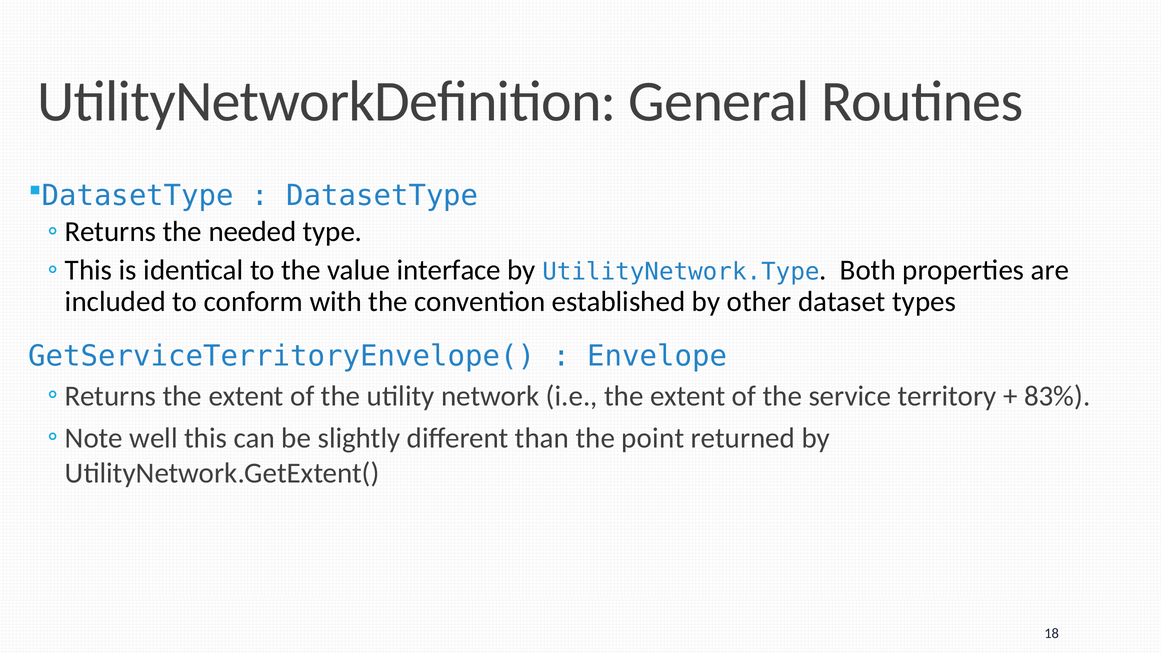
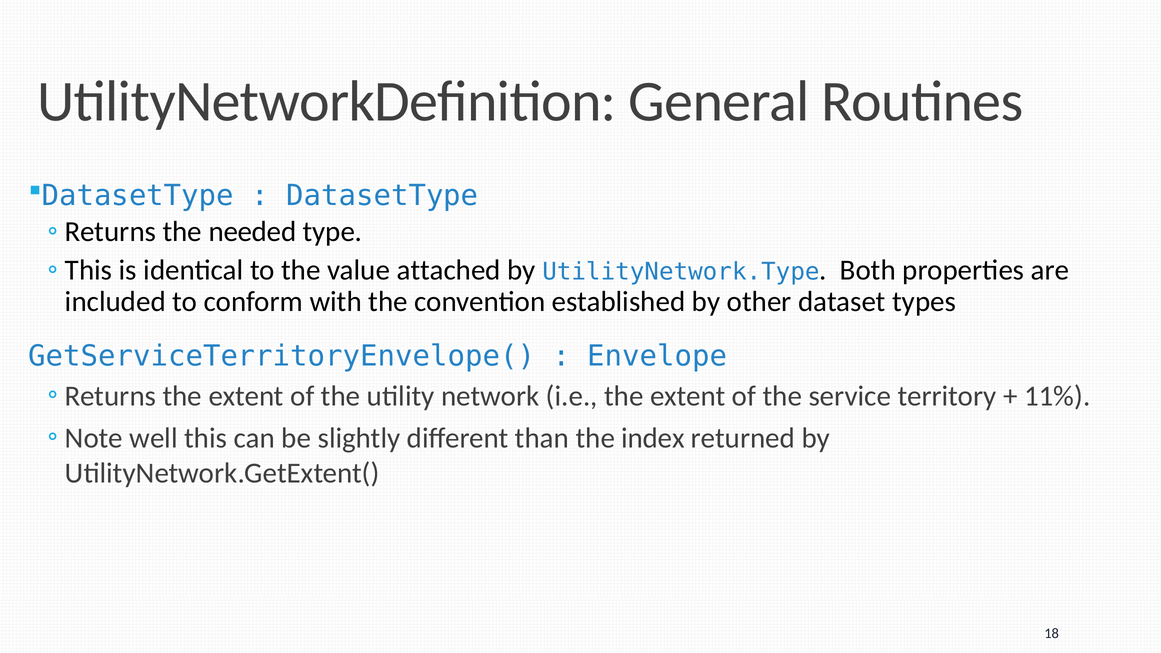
interface: interface -> attached (449, 270)
83%: 83% -> 11% (1057, 396)
point: point -> index (653, 438)
